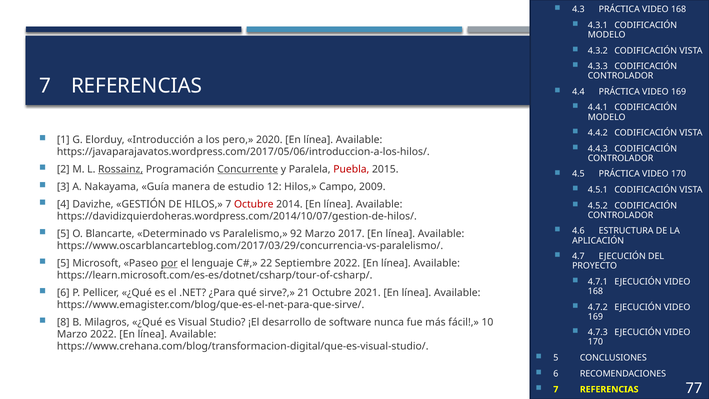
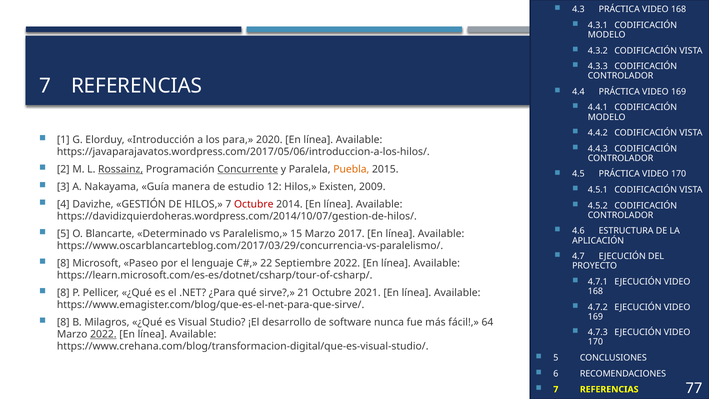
pero: pero -> para (238, 140)
Puebla colour: red -> orange (351, 169)
Campo: Campo -> Existen (338, 187)
92: 92 -> 15 (296, 234)
5: 5 -> 8 (63, 263)
por underline: present -> none (169, 263)
6: 6 -> 8 (63, 293)
10: 10 -> 64 (487, 322)
2022 underline: none -> present (103, 334)
